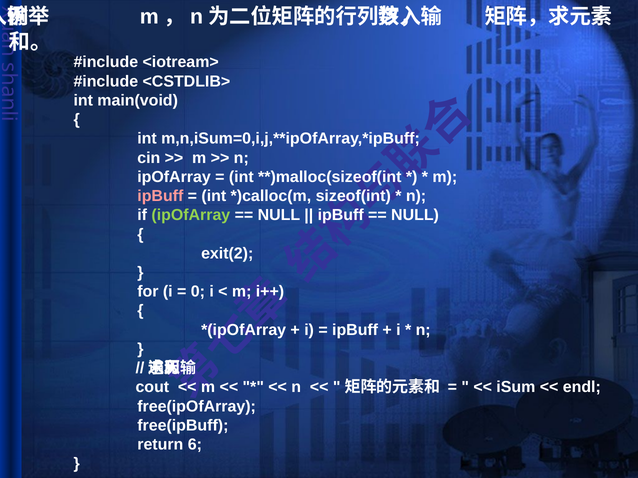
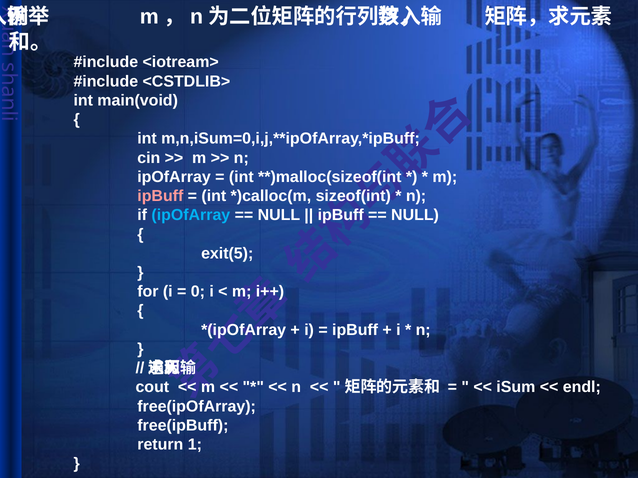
ipOfArray colour: light green -> light blue (191, 215)
exit(2: exit(2 -> exit(5 (227, 254)
6: 6 -> 1 (195, 445)
